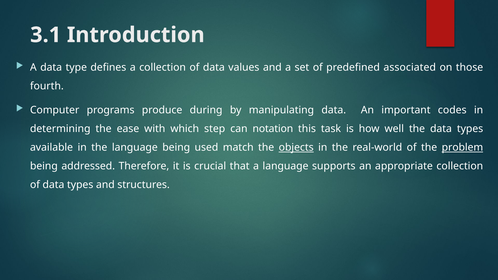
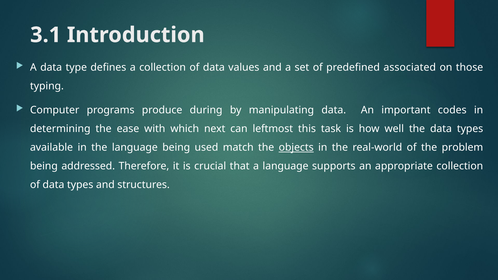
fourth: fourth -> typing (47, 86)
step: step -> next (215, 129)
notation: notation -> leftmost (273, 129)
problem underline: present -> none (462, 147)
